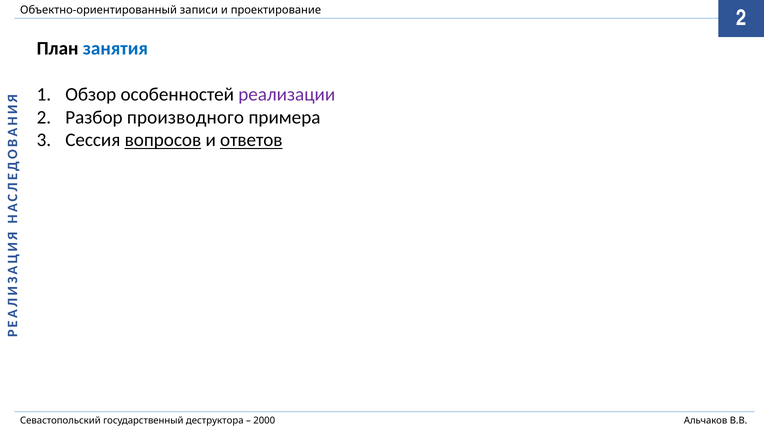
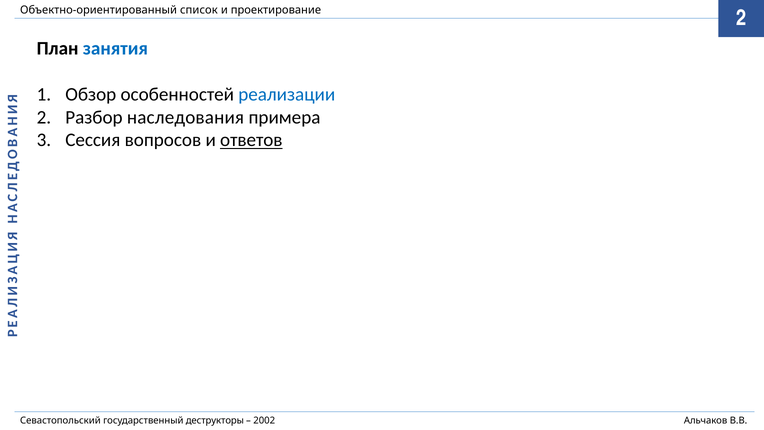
записи: записи -> список (199, 10)
реализации colour: purple -> blue (287, 94)
производного: производного -> наследования (185, 117)
вопросов underline: present -> none (163, 140)
деструктора: деструктора -> деструкторы (215, 420)
2000: 2000 -> 2002 (264, 420)
